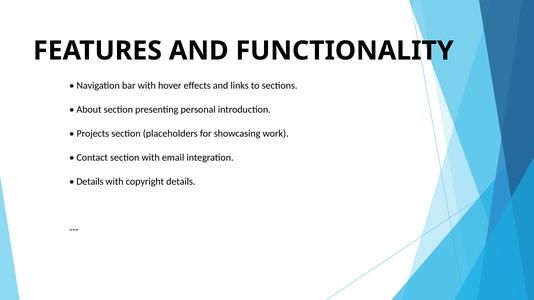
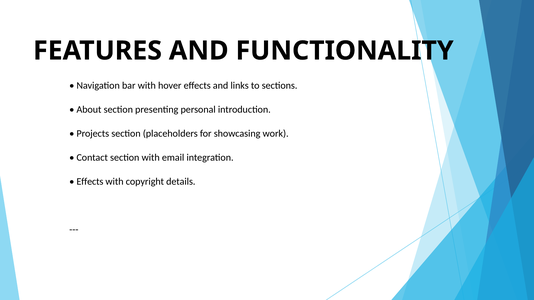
Details: Details -> Effects (90, 182)
